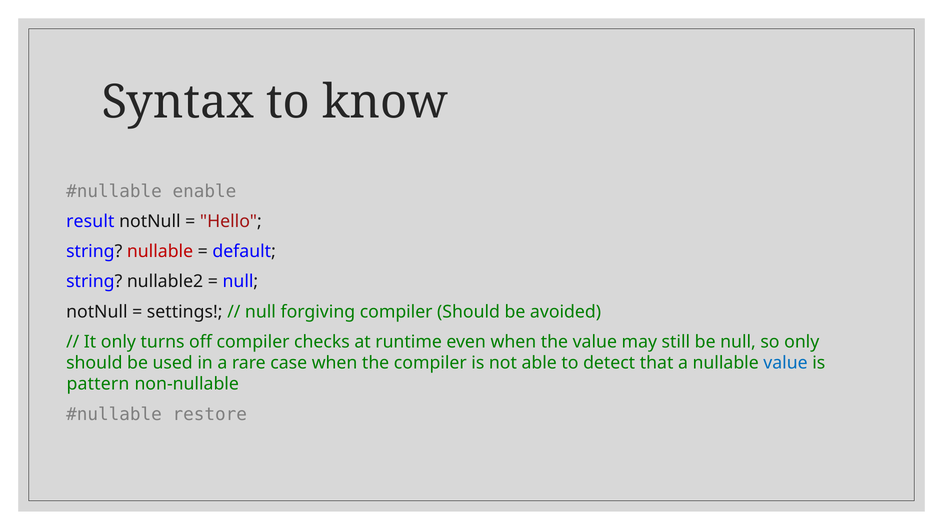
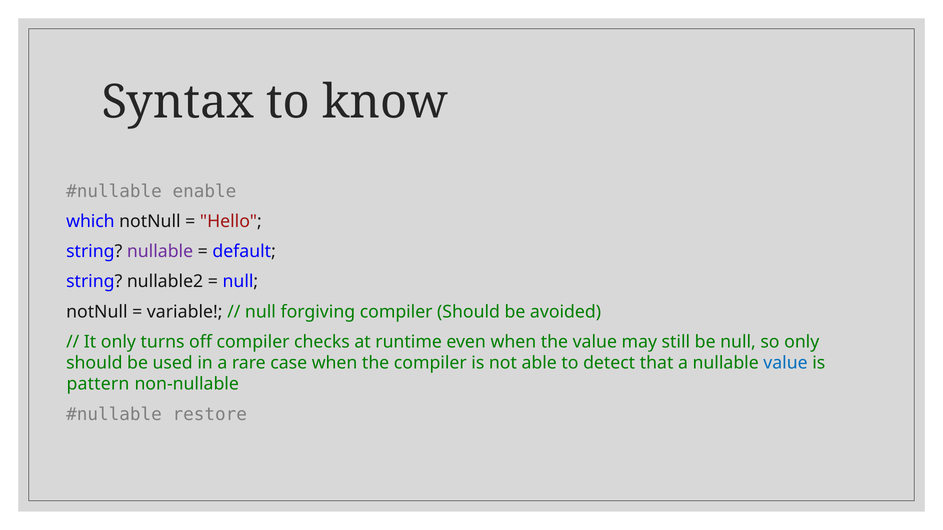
result: result -> which (90, 222)
nullable colour: red -> purple (160, 252)
settings: settings -> variable (185, 312)
